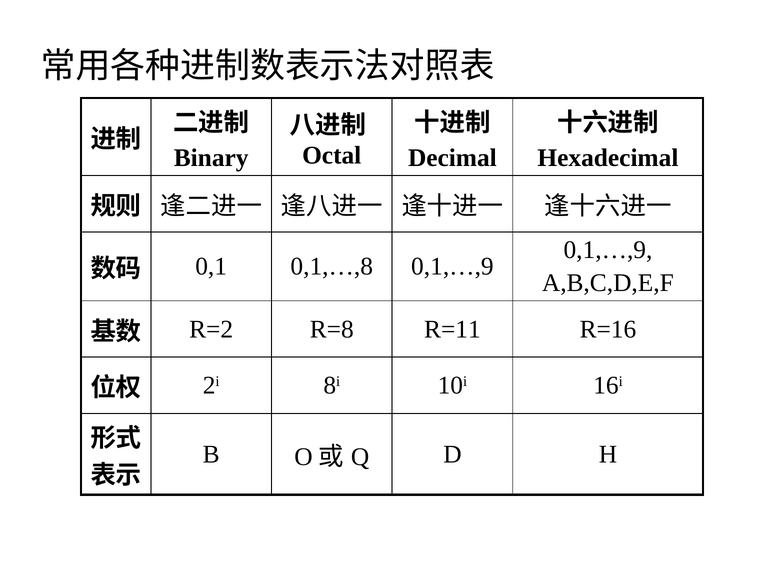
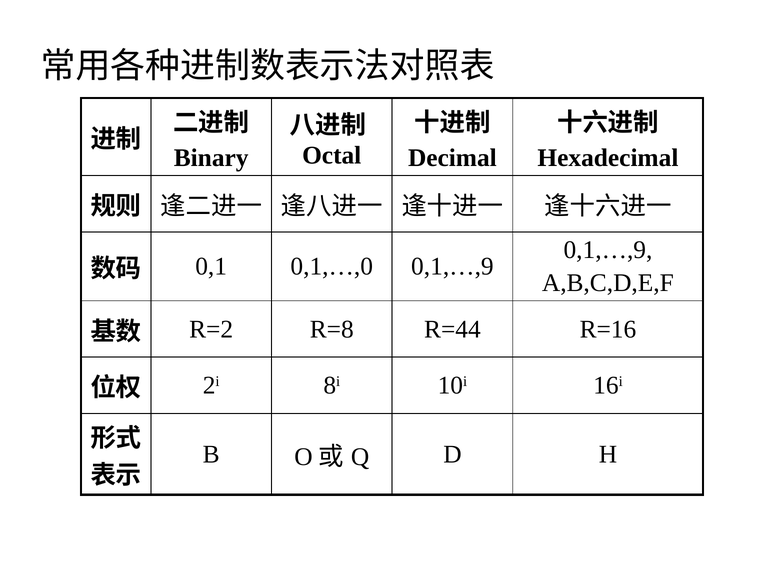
0,1,…,8: 0,1,…,8 -> 0,1,…,0 (332, 267)
R=11: R=11 -> R=44 (452, 329)
